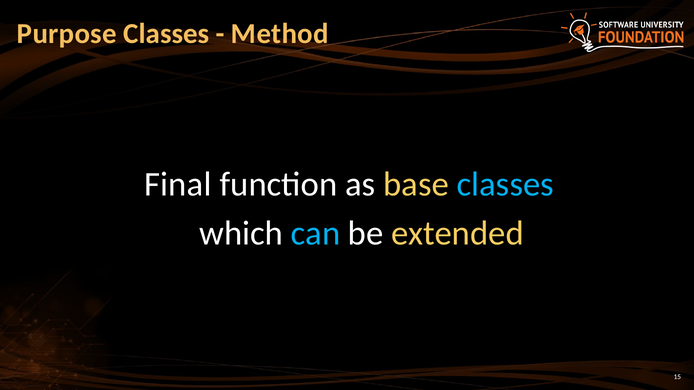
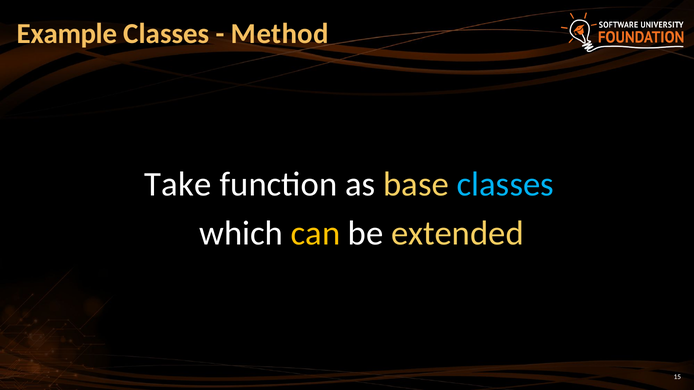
Purpose: Purpose -> Example (67, 34)
Final: Final -> Take (178, 185)
can colour: light blue -> yellow (316, 233)
